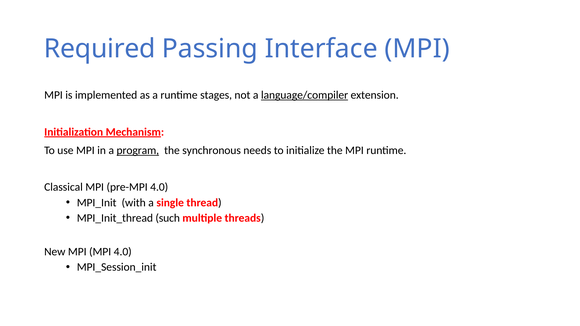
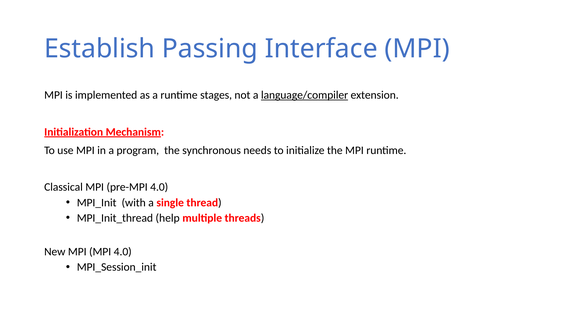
Required: Required -> Establish (100, 49)
program underline: present -> none (138, 150)
such: such -> help (168, 218)
